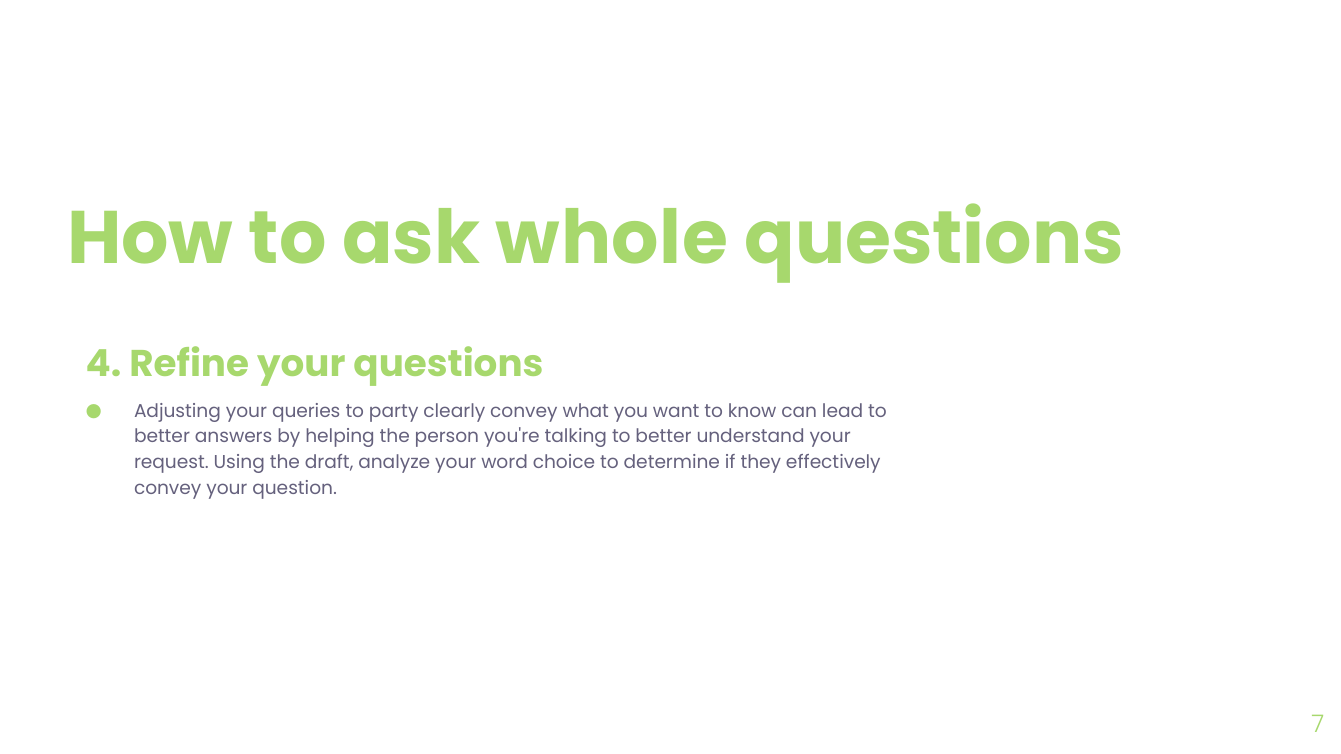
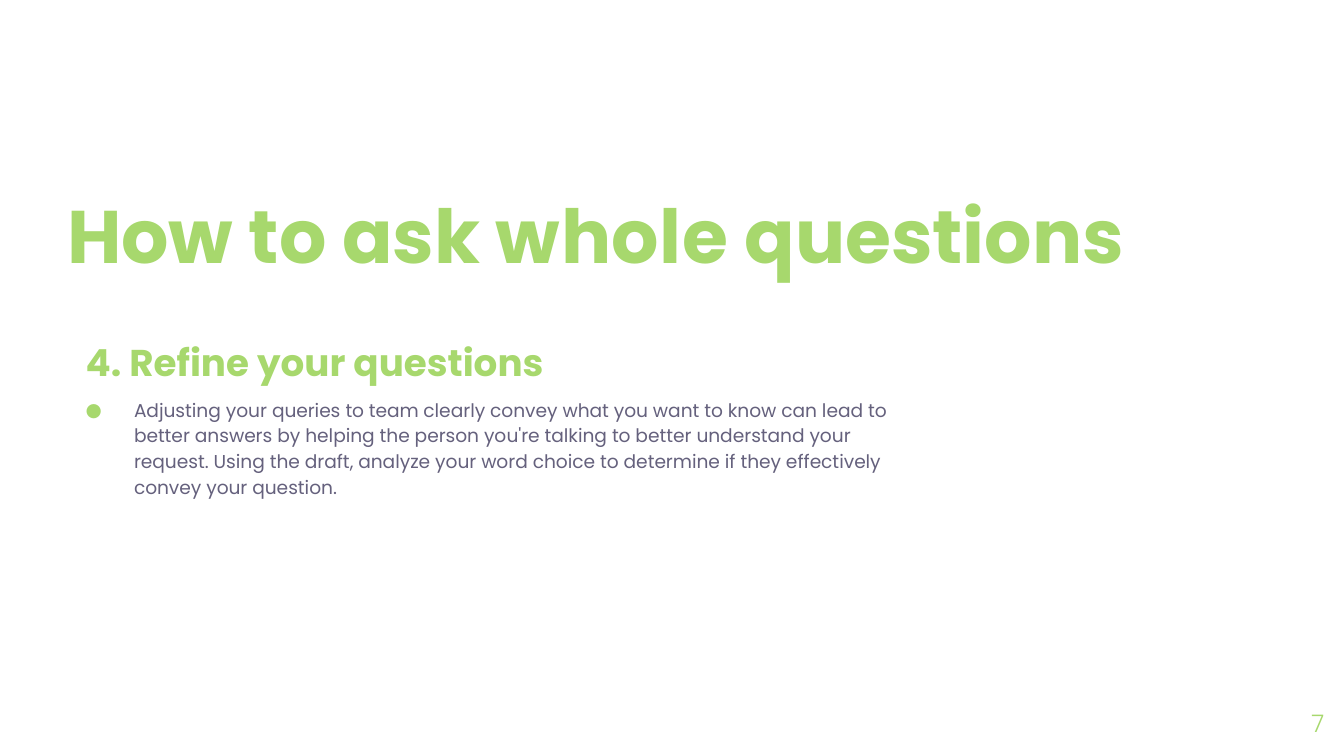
party: party -> team (394, 411)
